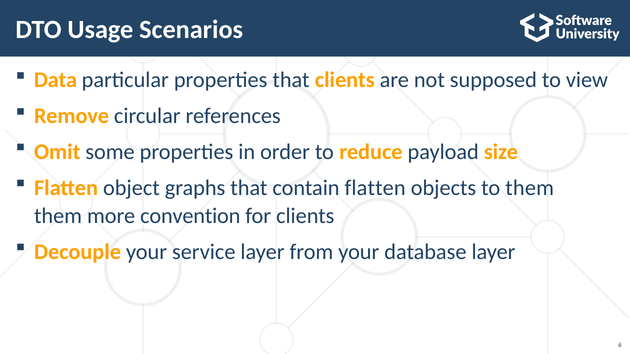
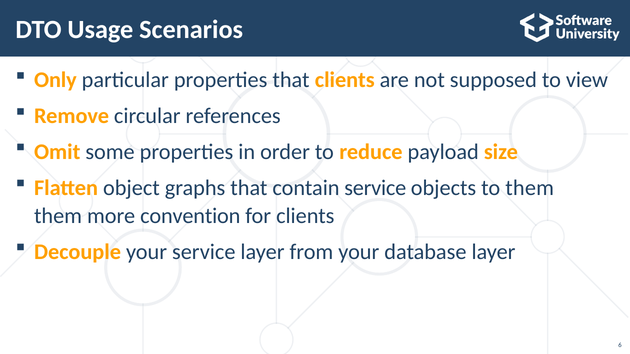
Data: Data -> Only (55, 80)
contain flatten: flatten -> service (375, 188)
